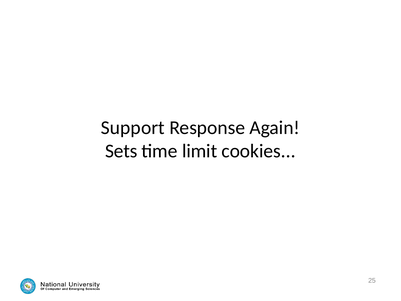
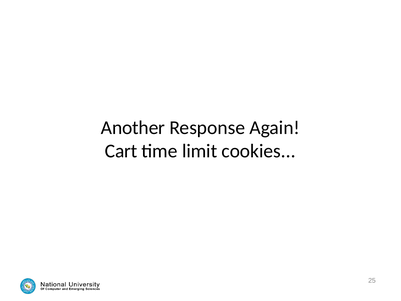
Support: Support -> Another (133, 128)
Sets: Sets -> Cart (121, 151)
